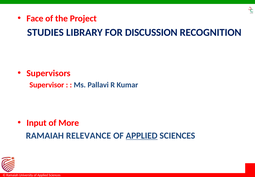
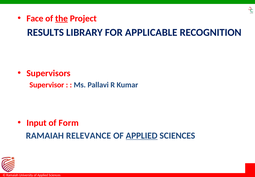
the underline: none -> present (62, 18)
STUDIES: STUDIES -> RESULTS (45, 32)
DISCUSSION: DISCUSSION -> APPLICABLE (151, 32)
More: More -> Form (69, 122)
